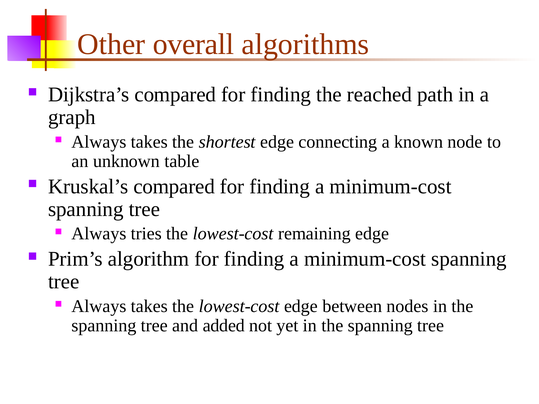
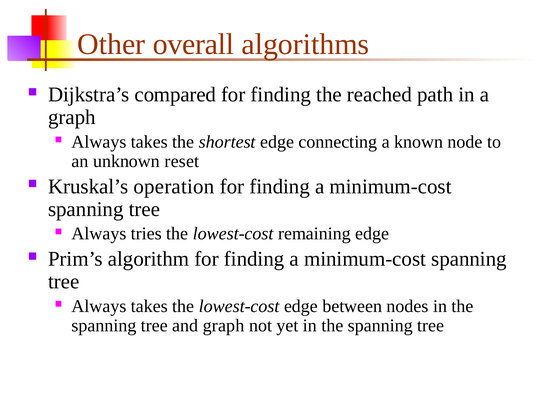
table: table -> reset (182, 161)
Kruskal’s compared: compared -> operation (174, 187)
and added: added -> graph (224, 326)
